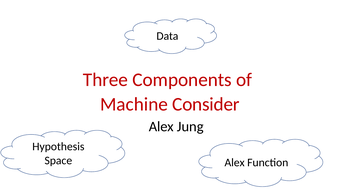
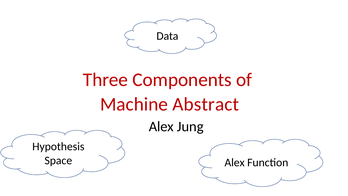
Consider: Consider -> Abstract (206, 104)
